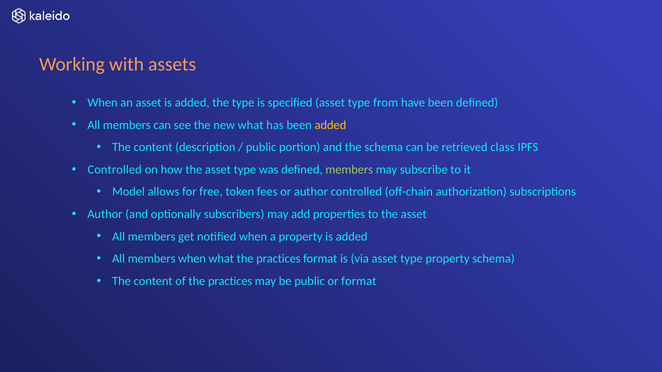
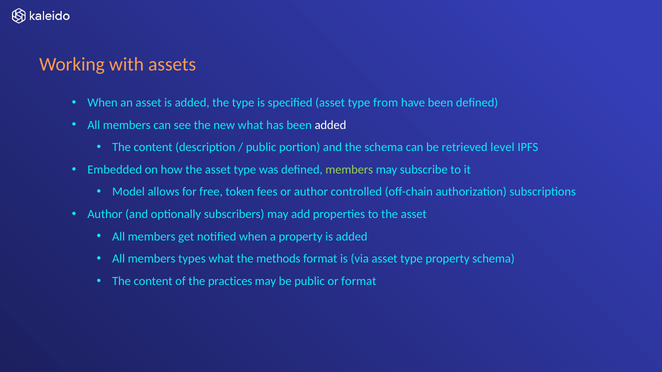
added colour: yellow -> white (330, 125)
class: class -> level (503, 147)
Controlled: Controlled -> Embedded (115, 170)
members when: when -> types (192, 259)
what the practices: practices -> methods (278, 259)
